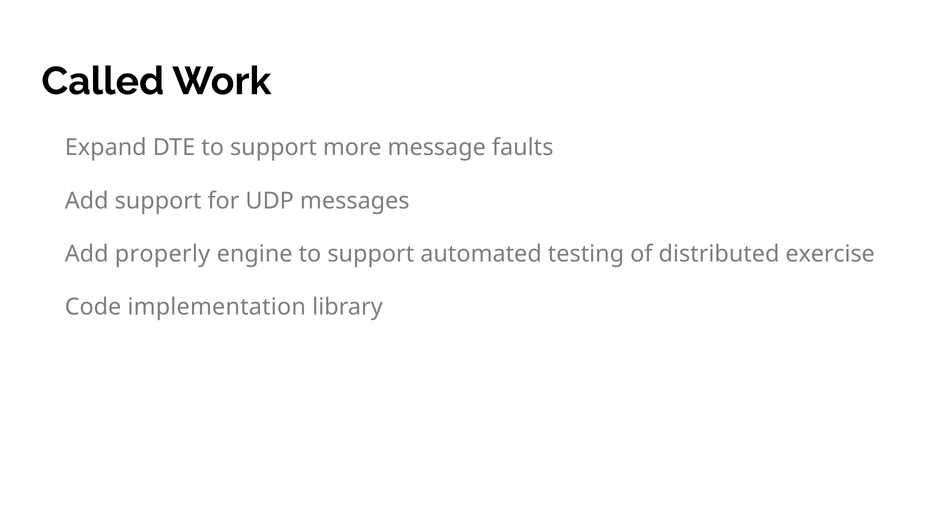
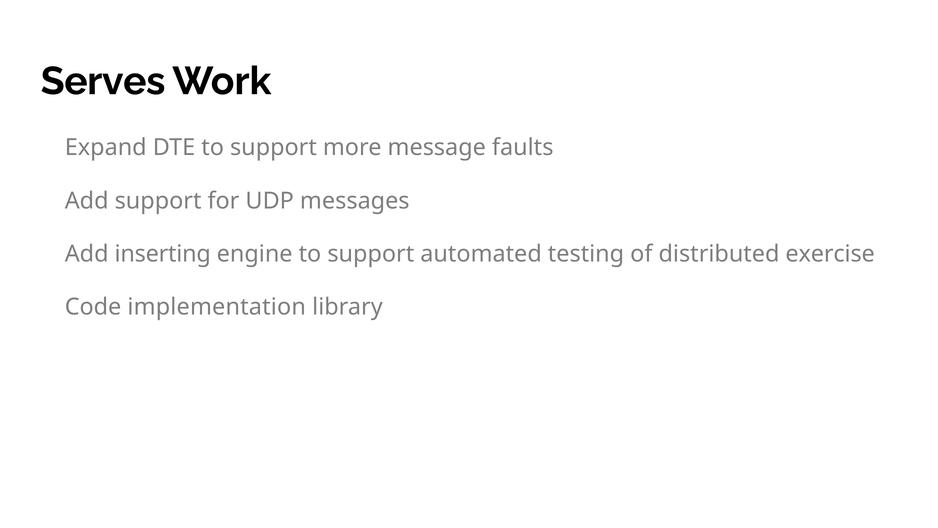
Called: Called -> Serves (103, 81)
properly: properly -> inserting (163, 254)
